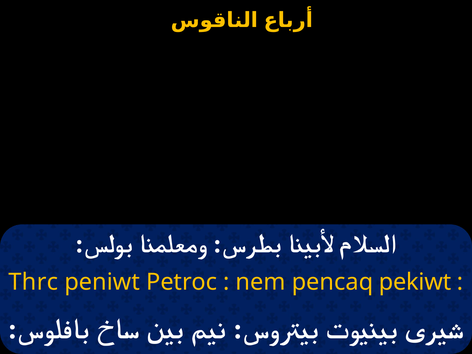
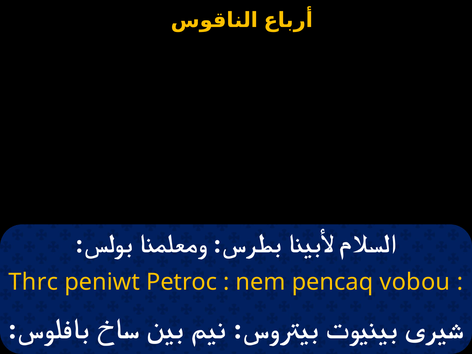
pekiwt: pekiwt -> vobou (415, 282)
